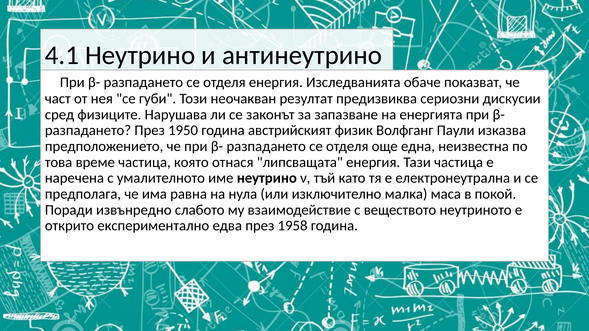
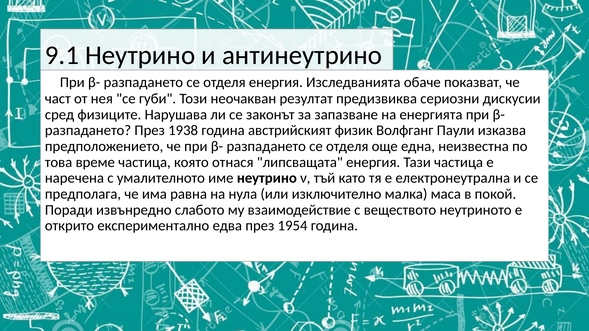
4.1: 4.1 -> 9.1 (62, 55)
1950: 1950 -> 1938 (183, 131)
1958: 1958 -> 1954 (293, 226)
